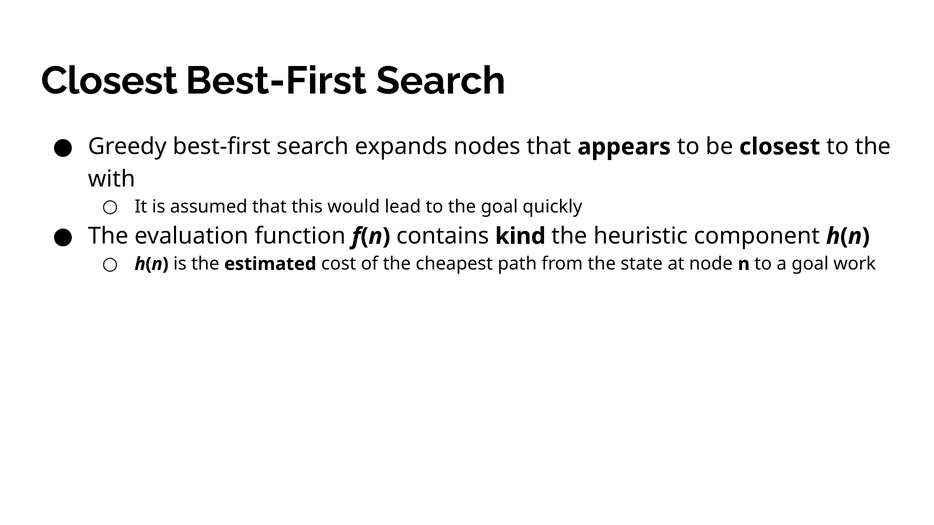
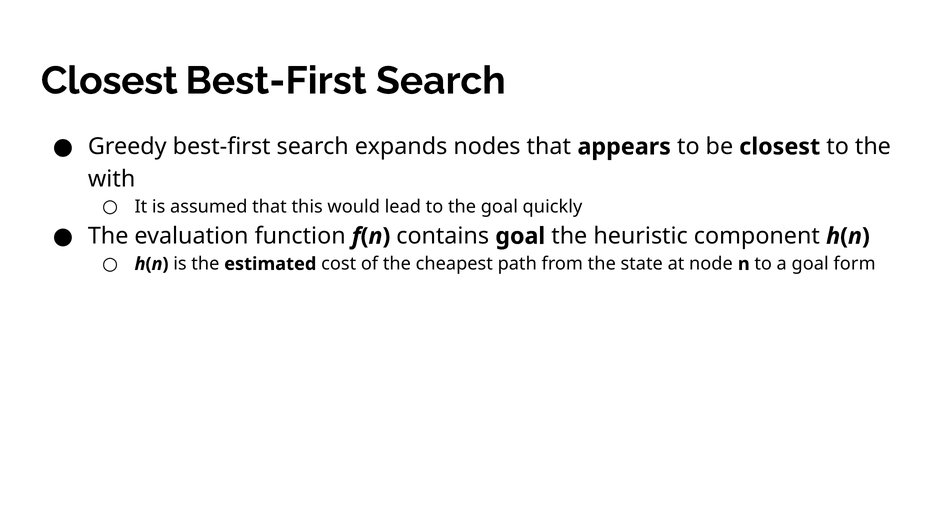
contains kind: kind -> goal (520, 236)
work: work -> form (855, 264)
